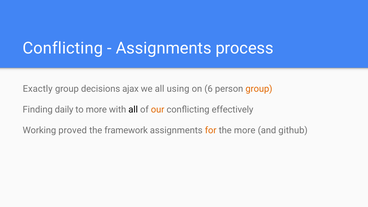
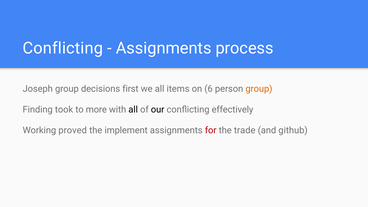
Exactly: Exactly -> Joseph (38, 89)
ajax: ajax -> first (130, 89)
using: using -> items (178, 89)
daily: daily -> took (64, 110)
our colour: orange -> black (158, 110)
framework: framework -> implement (126, 130)
for colour: orange -> red (211, 130)
the more: more -> trade (245, 130)
